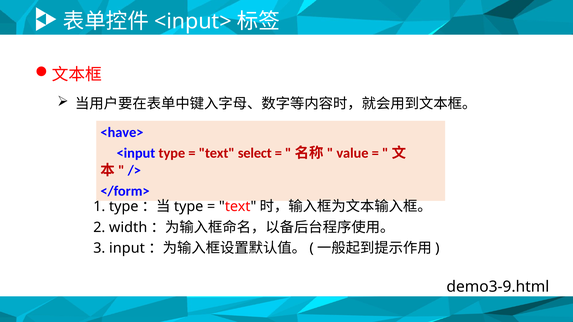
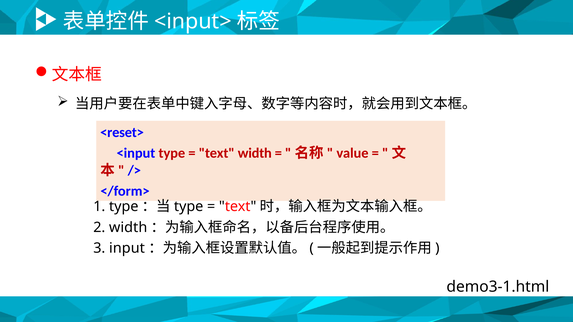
<have>: <have> -> <reset> (122, 133)
text select: select -> width (255, 153)
demo3-9.html: demo3-9.html -> demo3-1.html (498, 287)
